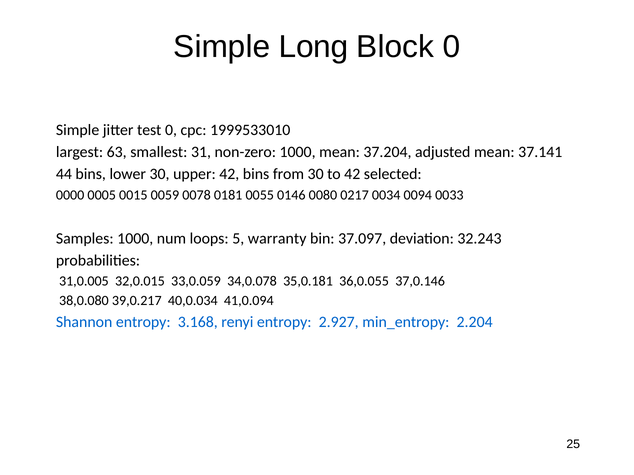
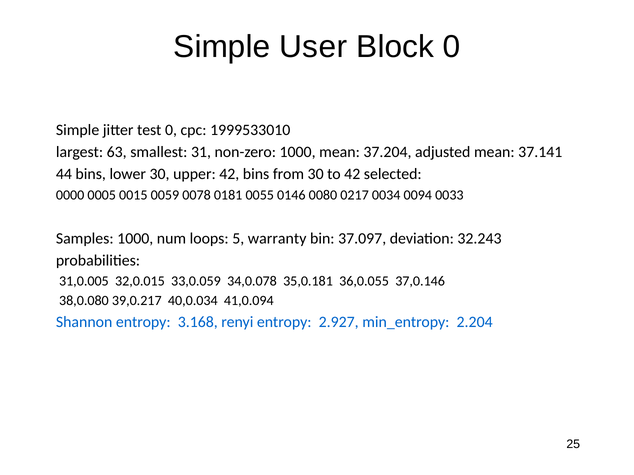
Long: Long -> User (313, 47)
